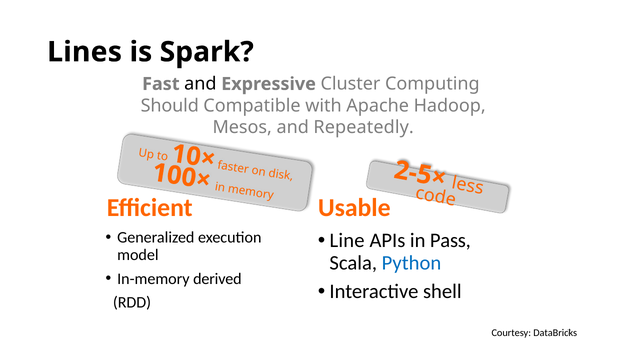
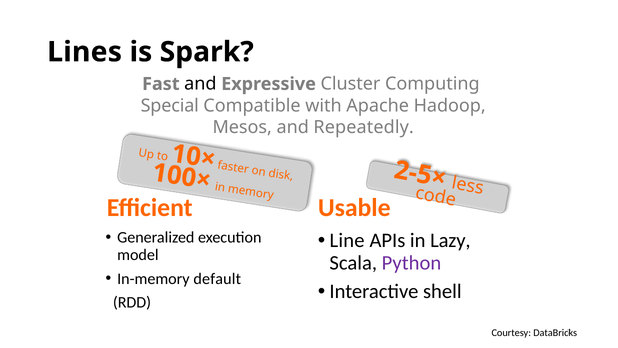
Should: Should -> Special (170, 106)
Pass: Pass -> Lazy (450, 240)
Python colour: blue -> purple (411, 263)
derived: derived -> default (217, 278)
